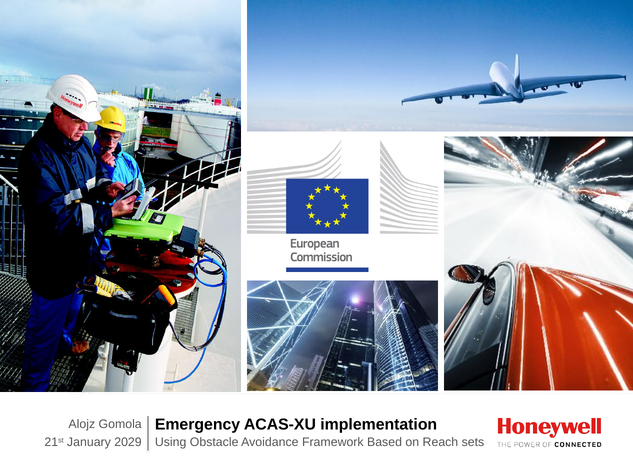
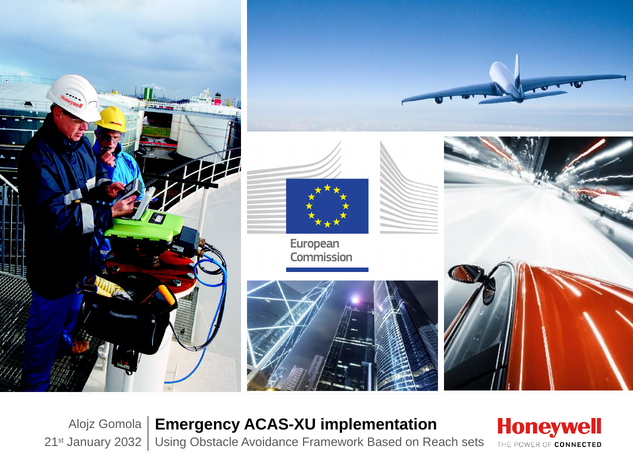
2029: 2029 -> 2032 (128, 442)
